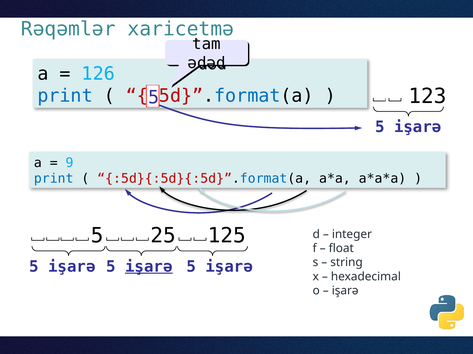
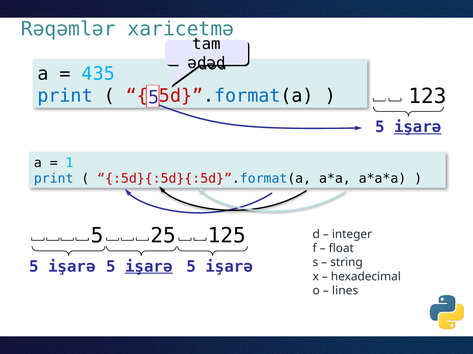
126: 126 -> 435 (98, 74)
işarə underline: none -> present (418, 127)
9: 9 -> 1 (69, 163)
işarə: işarə -> lines (345, 291)
